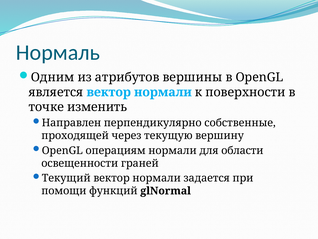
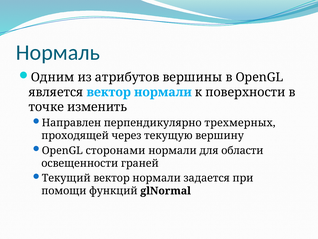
собственные: собственные -> трехмерных (240, 123)
операциям: операциям -> сторонами (116, 150)
